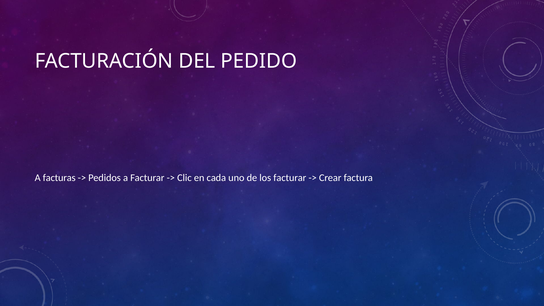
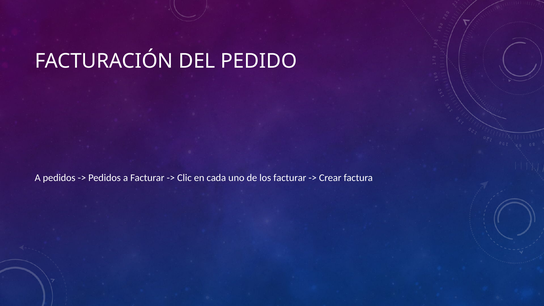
A facturas: facturas -> pedidos (59, 178)
